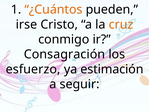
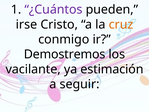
¿Cuántos colour: orange -> purple (53, 9)
Consagración: Consagración -> Demostremos (65, 54)
esfuerzo: esfuerzo -> vacilante (33, 69)
